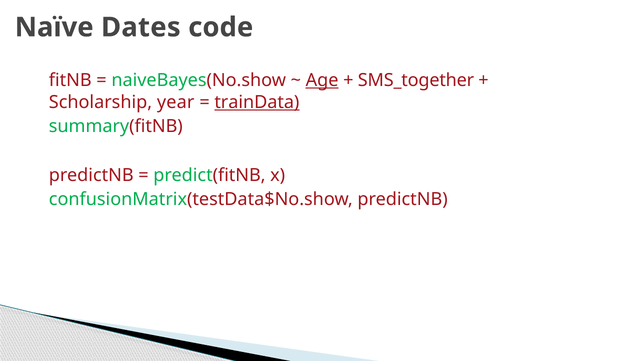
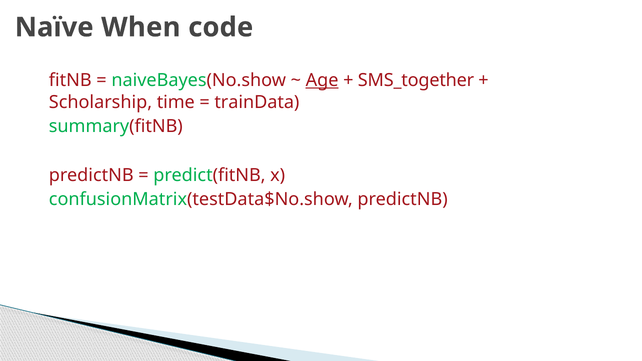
Dates: Dates -> When (141, 27)
year: year -> time (176, 102)
trainData underline: present -> none (257, 102)
